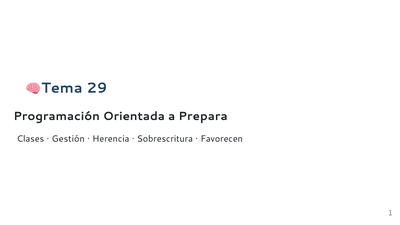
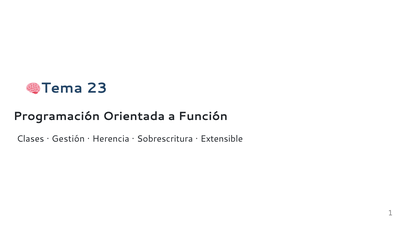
29: 29 -> 23 (97, 88)
Prepara: Prepara -> Función (203, 116)
Favorecen: Favorecen -> Extensible (222, 139)
